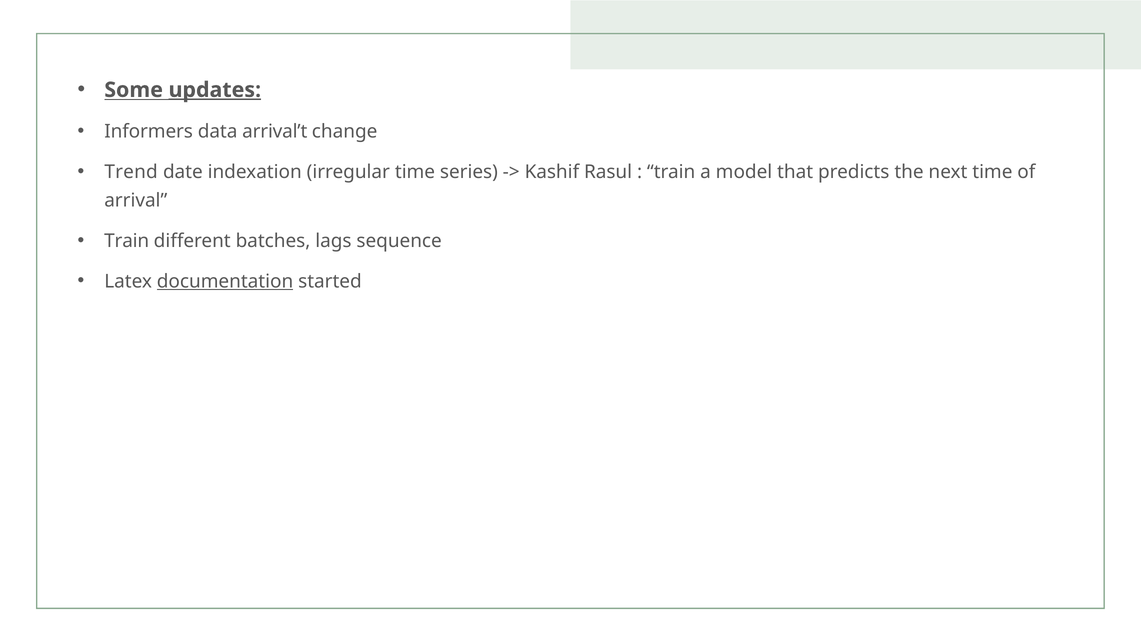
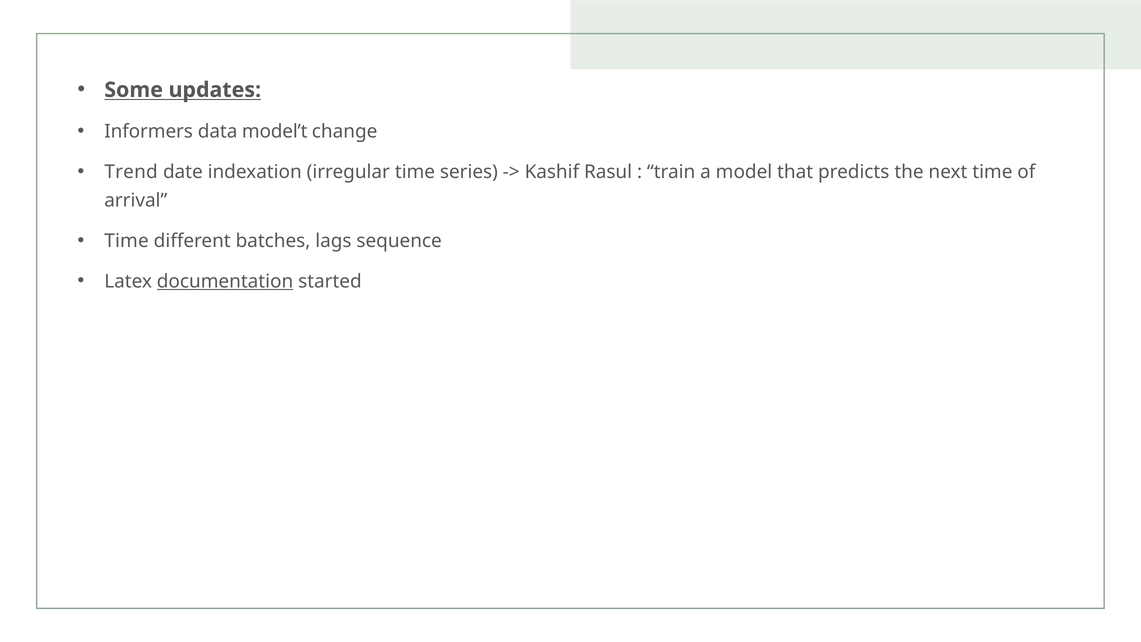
updates underline: present -> none (215, 90)
arrival’t: arrival’t -> model’t (275, 132)
Train: Train -> Time (127, 241)
